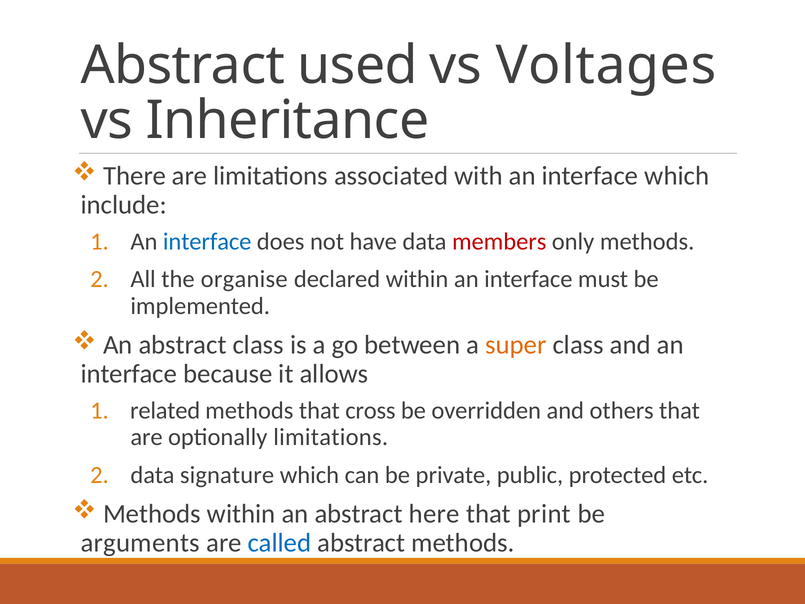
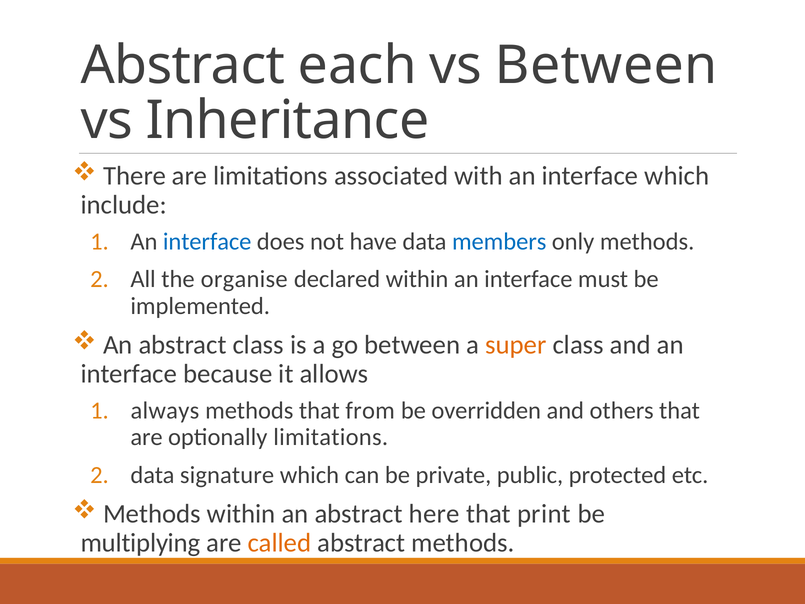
used: used -> each (357, 66)
vs Voltages: Voltages -> Between (606, 66)
members colour: red -> blue (499, 241)
related: related -> always (165, 410)
cross: cross -> from (370, 410)
arguments: arguments -> multiplying (140, 543)
called colour: blue -> orange (279, 543)
